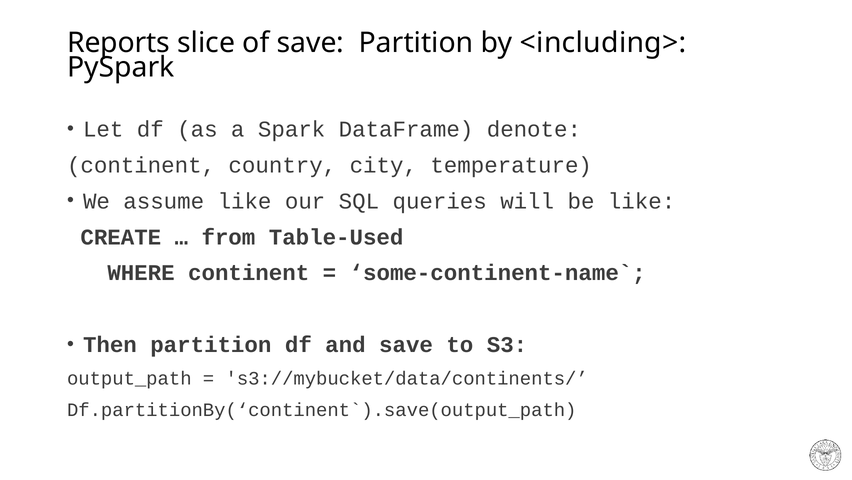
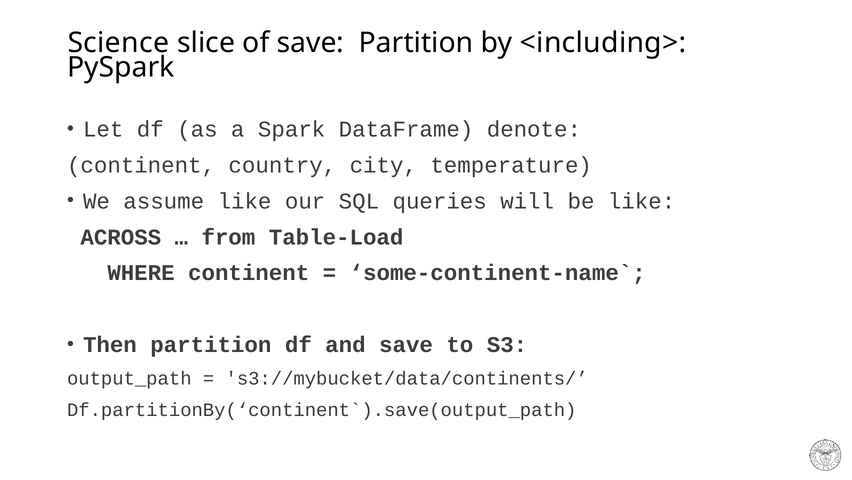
Reports: Reports -> Science (118, 43)
CREATE: CREATE -> ACROSS (121, 237)
Table-Used: Table-Used -> Table-Load (336, 237)
